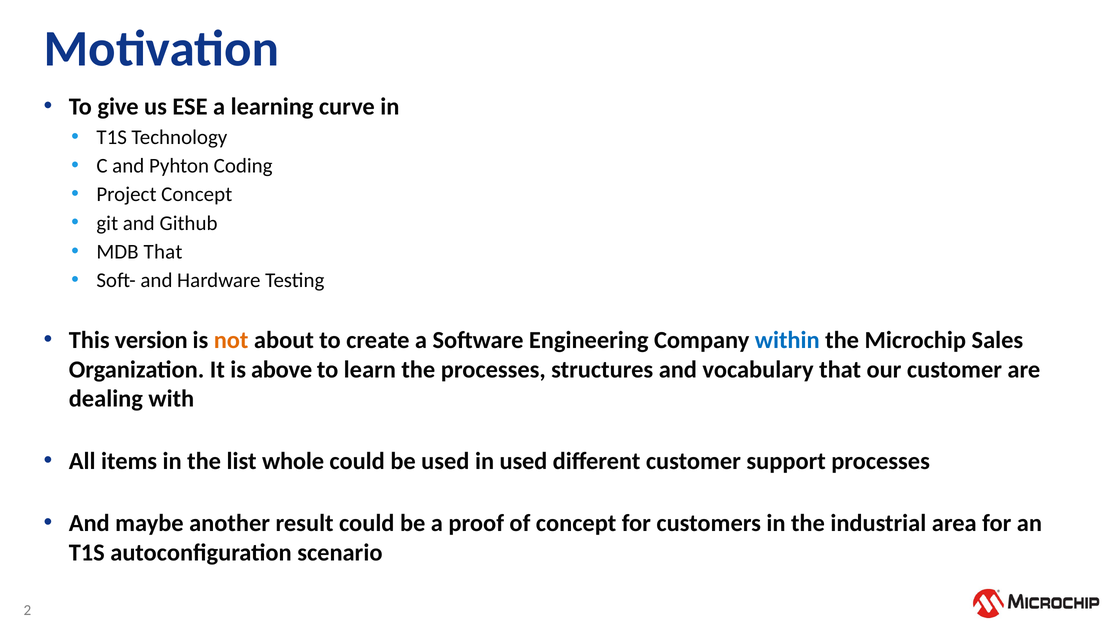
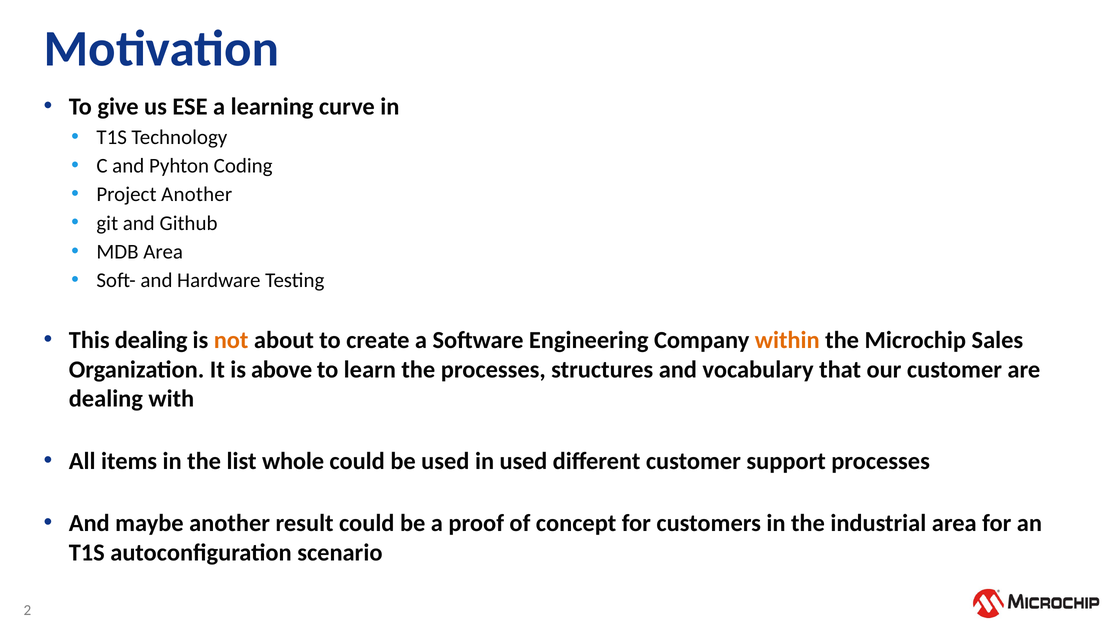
Project Concept: Concept -> Another (197, 194)
MDB That: That -> Area (163, 252)
This version: version -> dealing (151, 340)
within colour: blue -> orange (787, 340)
